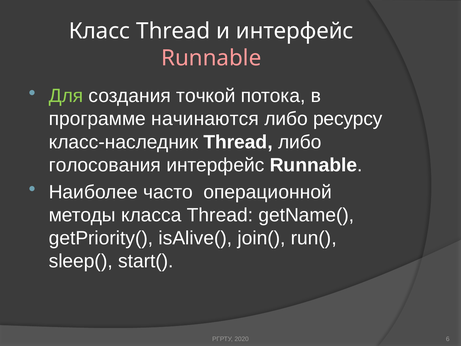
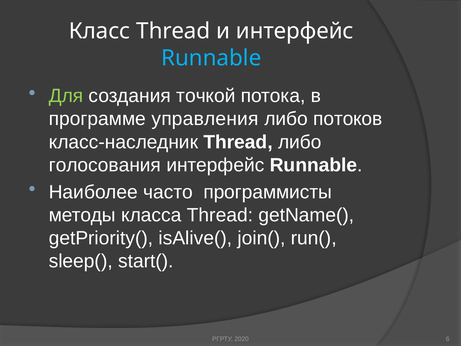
Runnable colour: pink -> light blue (211, 58)
начинаются: начинаются -> управления (205, 119)
ресурсу: ресурсу -> потоков (348, 119)
операционной: операционной -> программисты (268, 192)
